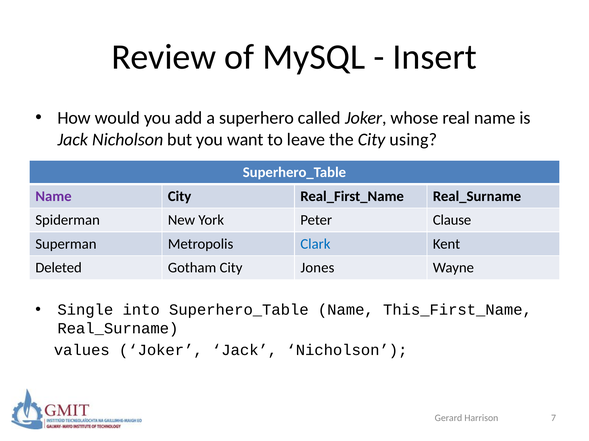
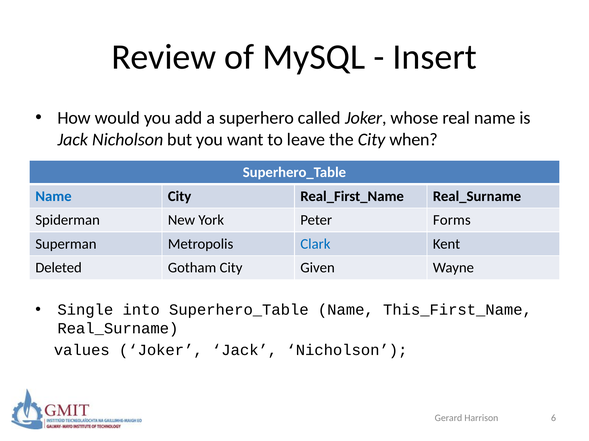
using: using -> when (414, 140)
Name colour: purple -> blue (53, 197)
Clause: Clause -> Forms (452, 220)
Jones: Jones -> Given (318, 268)
7: 7 -> 6 (553, 419)
